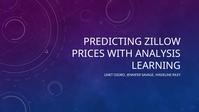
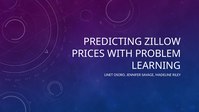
ANALYSIS: ANALYSIS -> PROBLEM (158, 54)
